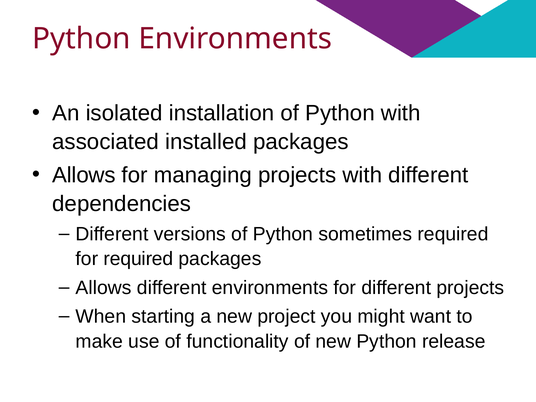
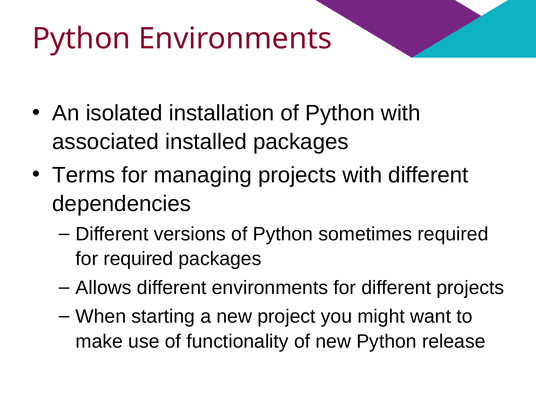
Allows: Allows -> Terms (84, 175)
